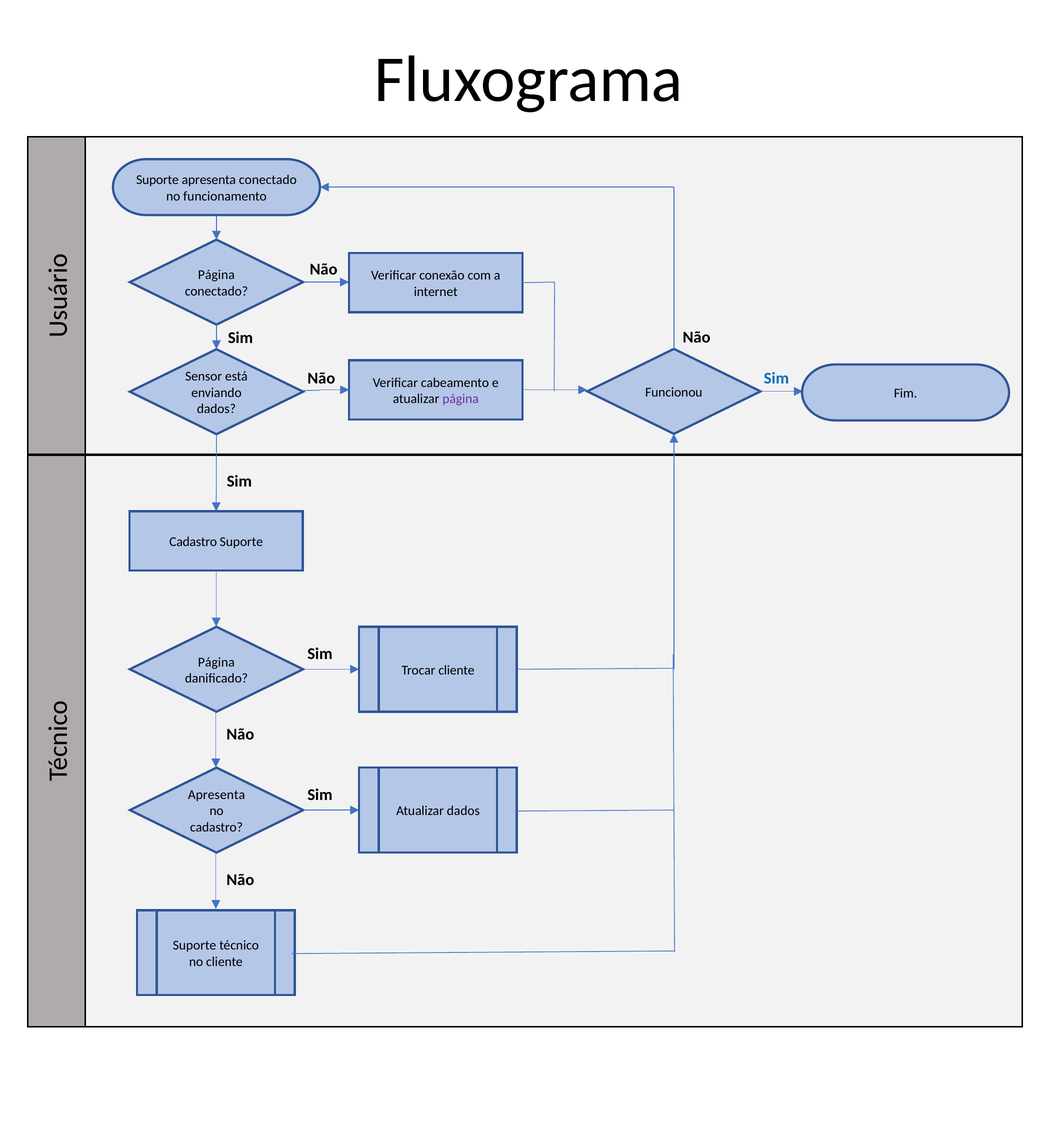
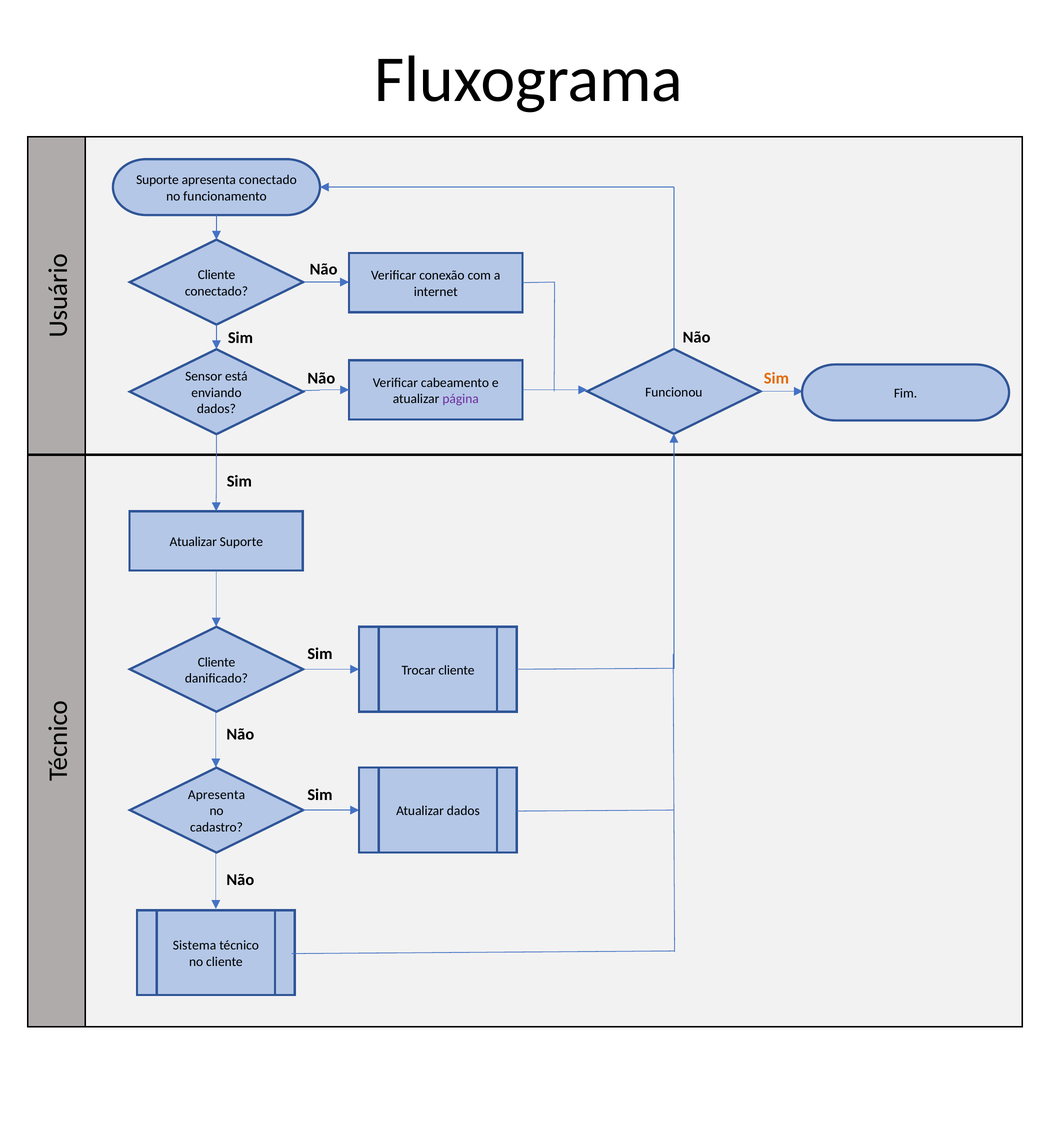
Página: Página -> Cliente (216, 275)
Sim colour: blue -> orange (776, 379)
Cadastro: Cadastro -> Atualizar (193, 542)
Página: Página -> Cliente (216, 662)
Suporte: Suporte -> Sistema (194, 946)
